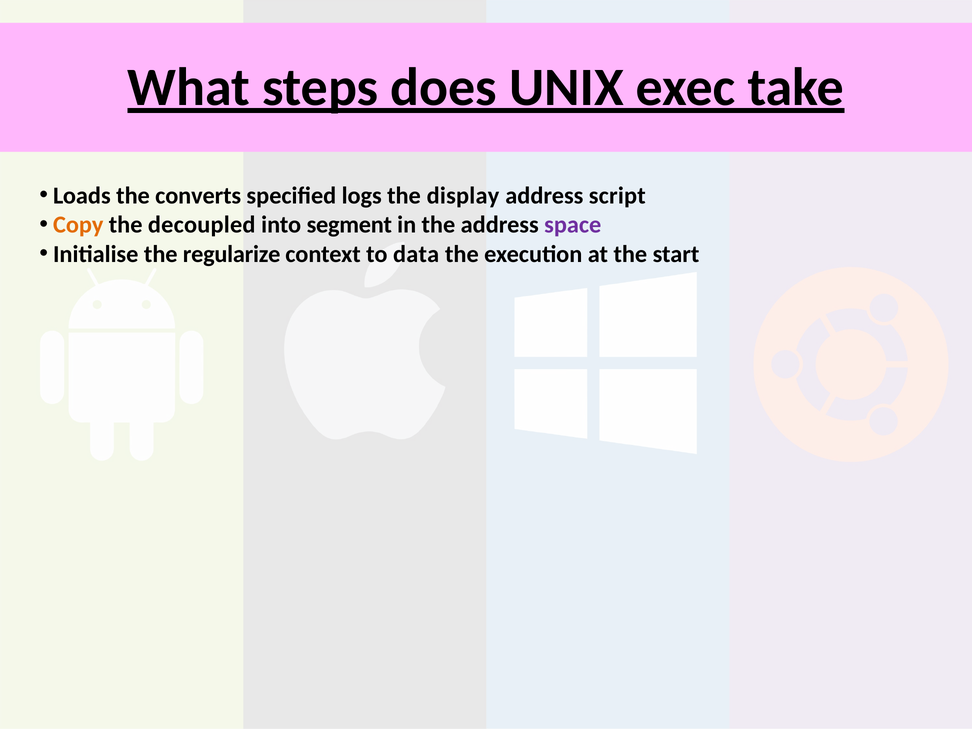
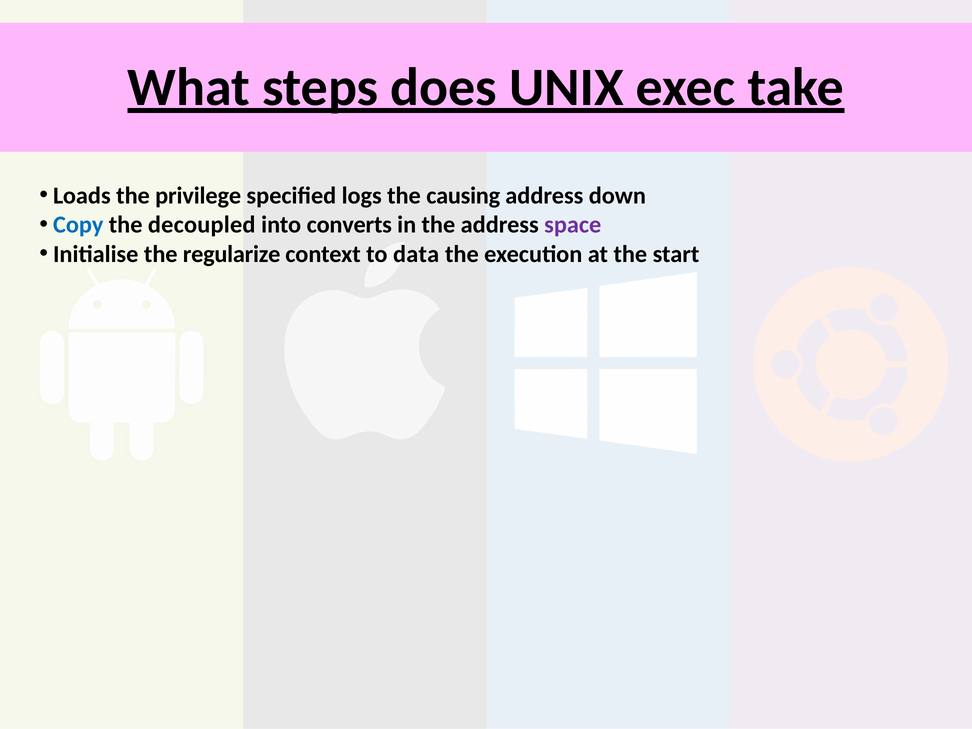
converts: converts -> privilege (198, 196)
display: display -> causing (463, 196)
script: script -> down (617, 196)
Copy colour: orange -> blue (78, 225)
segment: segment -> converts (349, 225)
